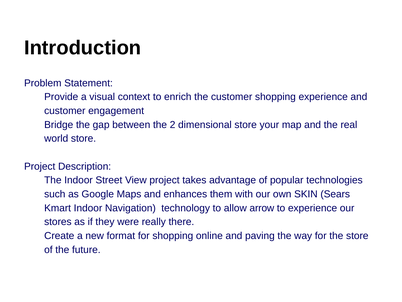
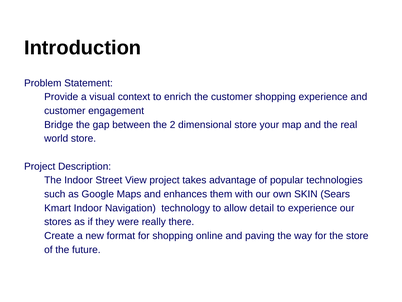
arrow: arrow -> detail (262, 208)
